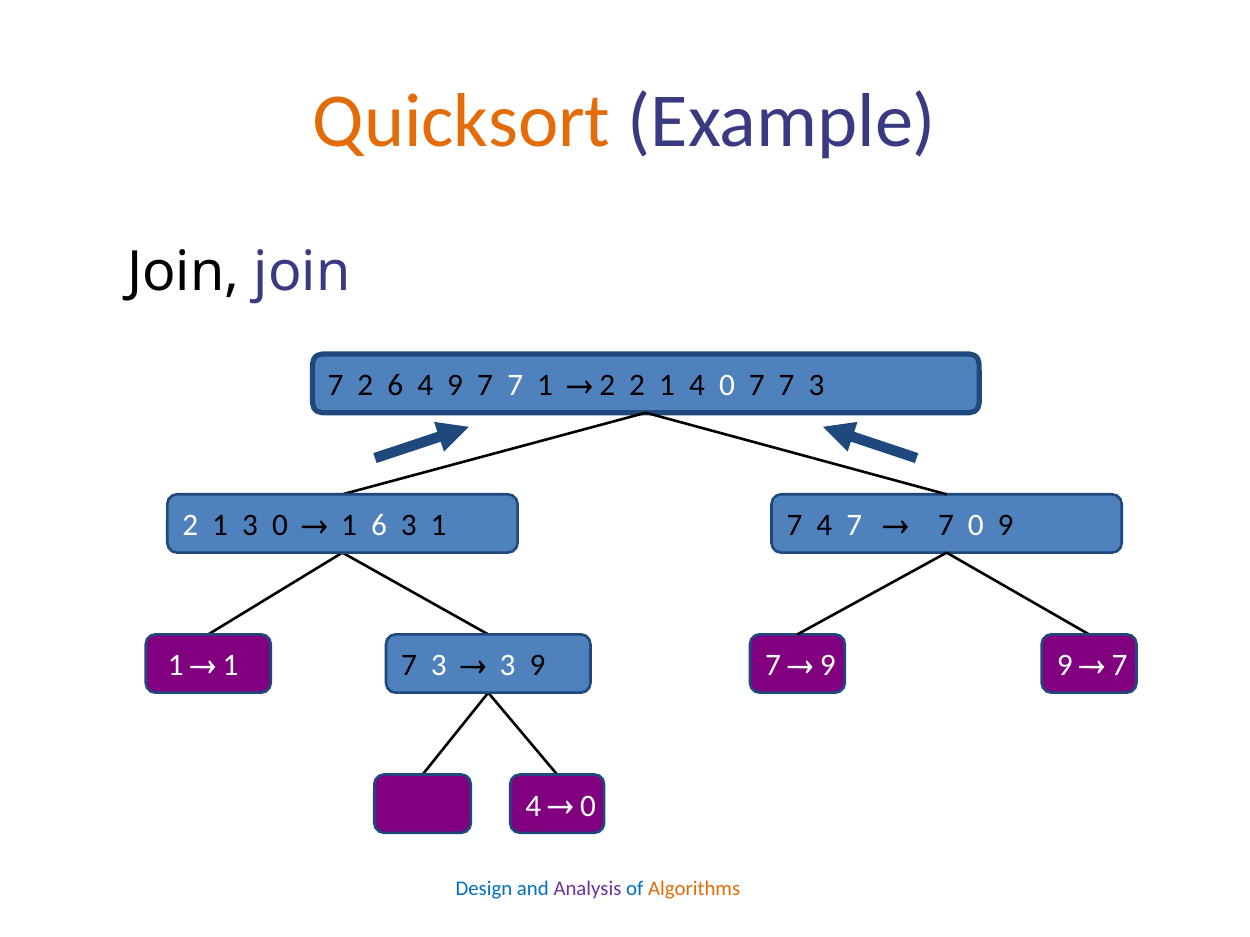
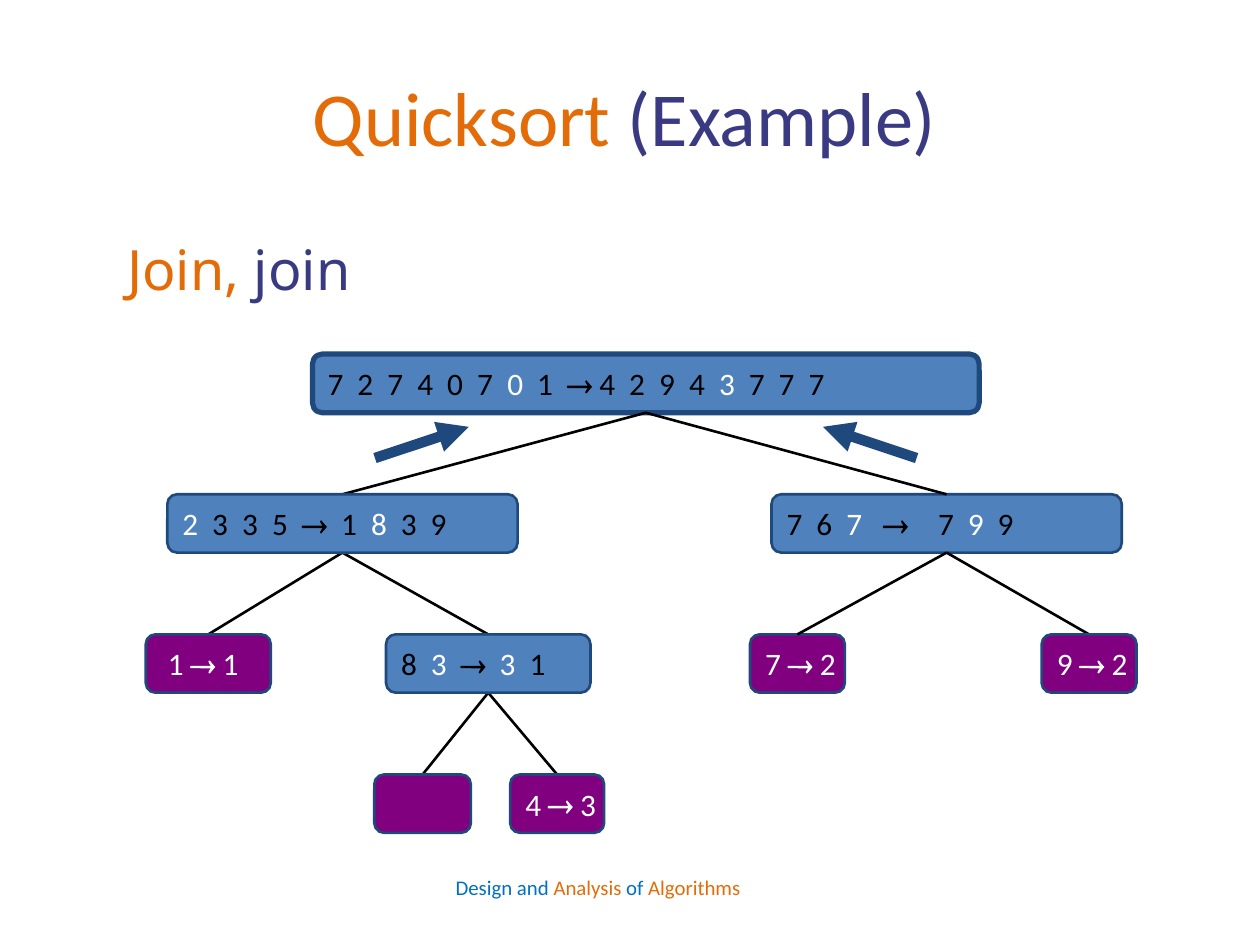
Join colour: black -> orange (183, 273)
7 2 6: 6 -> 7 (395, 386)
4 9: 9 -> 0 (455, 386)
7: 7 -> 0 (515, 386)
2: 2 -> 4 (607, 386)
1: 1 -> 9 (667, 386)
4 0: 0 -> 3 (727, 386)
7 7 3: 3 -> 7 (816, 386)
1: 1 -> 3 (220, 526)
3 0: 0 -> 5 (280, 526)
6: 6 -> 8 (379, 526)
1: 1 -> 9 (439, 526)
7 4: 4 -> 6 (824, 526)
17 0: 0 -> 9 (976, 526)
7: 7 -> 8 (409, 666)
3 9: 9 -> 1 (537, 666)
9: 9 -> 2 (828, 666)
7: 7 -> 2 (1119, 666)
0: 0 -> 3 (588, 806)
Analysis colour: purple -> orange (587, 889)
